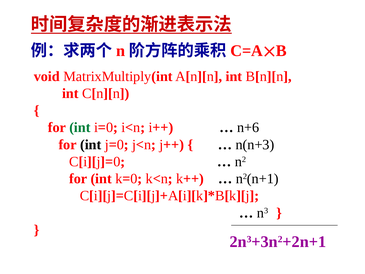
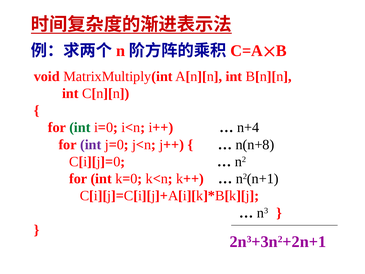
n+6: n+6 -> n+4 (248, 127)
int colour: black -> purple (91, 144)
n(n+3: n(n+3 -> n(n+8 (255, 144)
